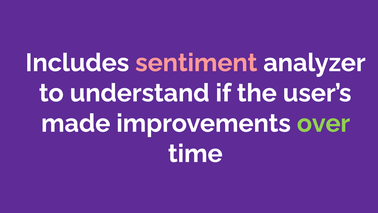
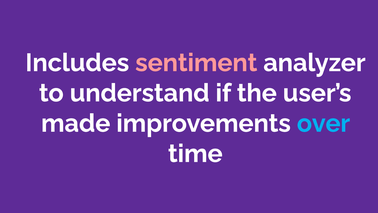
over colour: light green -> light blue (323, 123)
